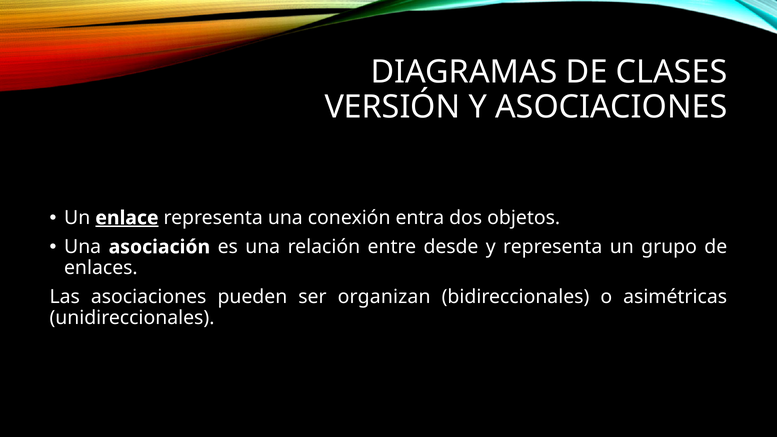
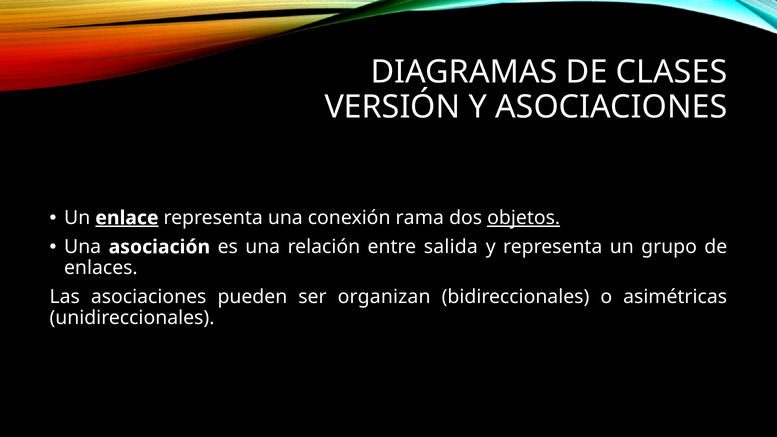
entra: entra -> rama (420, 218)
objetos underline: none -> present (524, 218)
desde: desde -> salida (451, 247)
